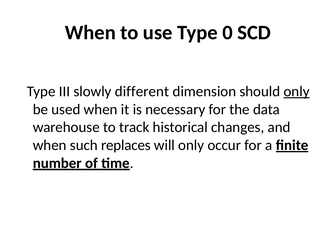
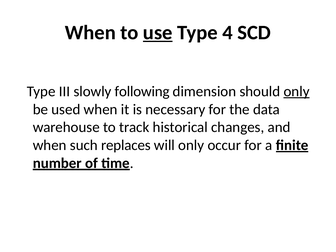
use underline: none -> present (158, 33)
0: 0 -> 4 (228, 33)
different: different -> following (142, 91)
